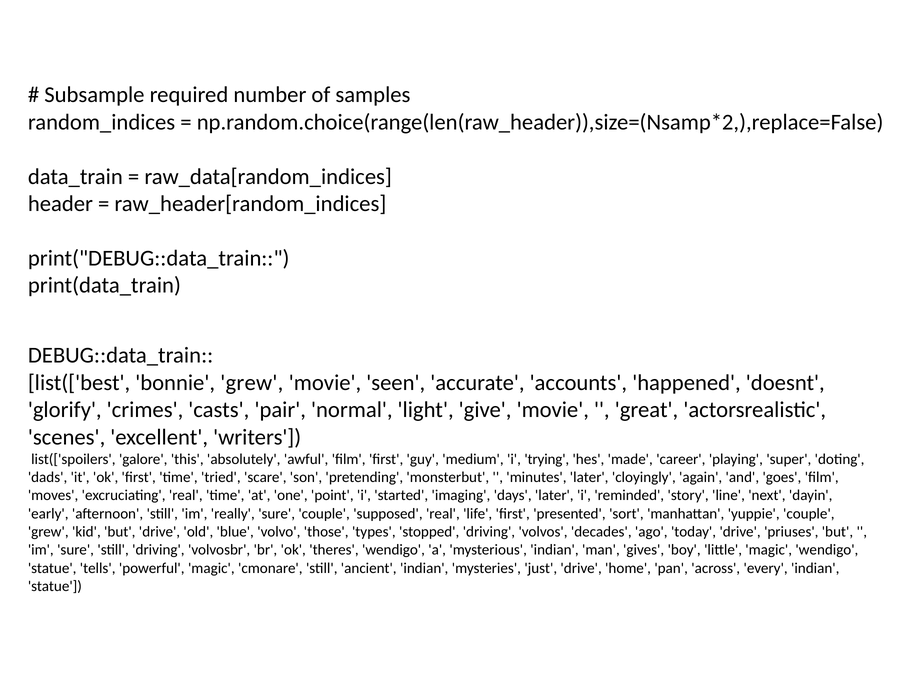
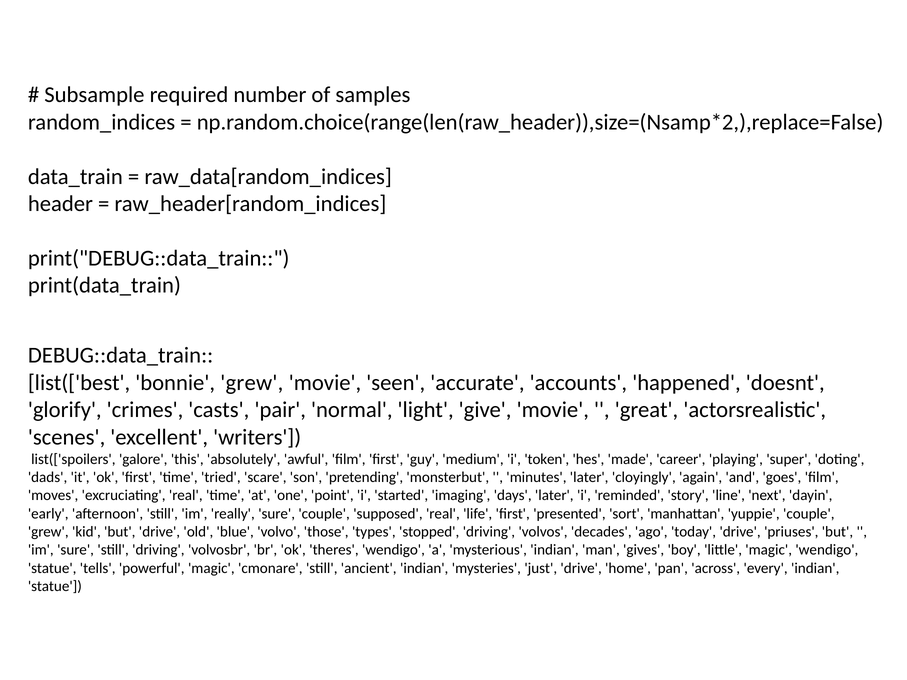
trying: trying -> token (547, 459)
